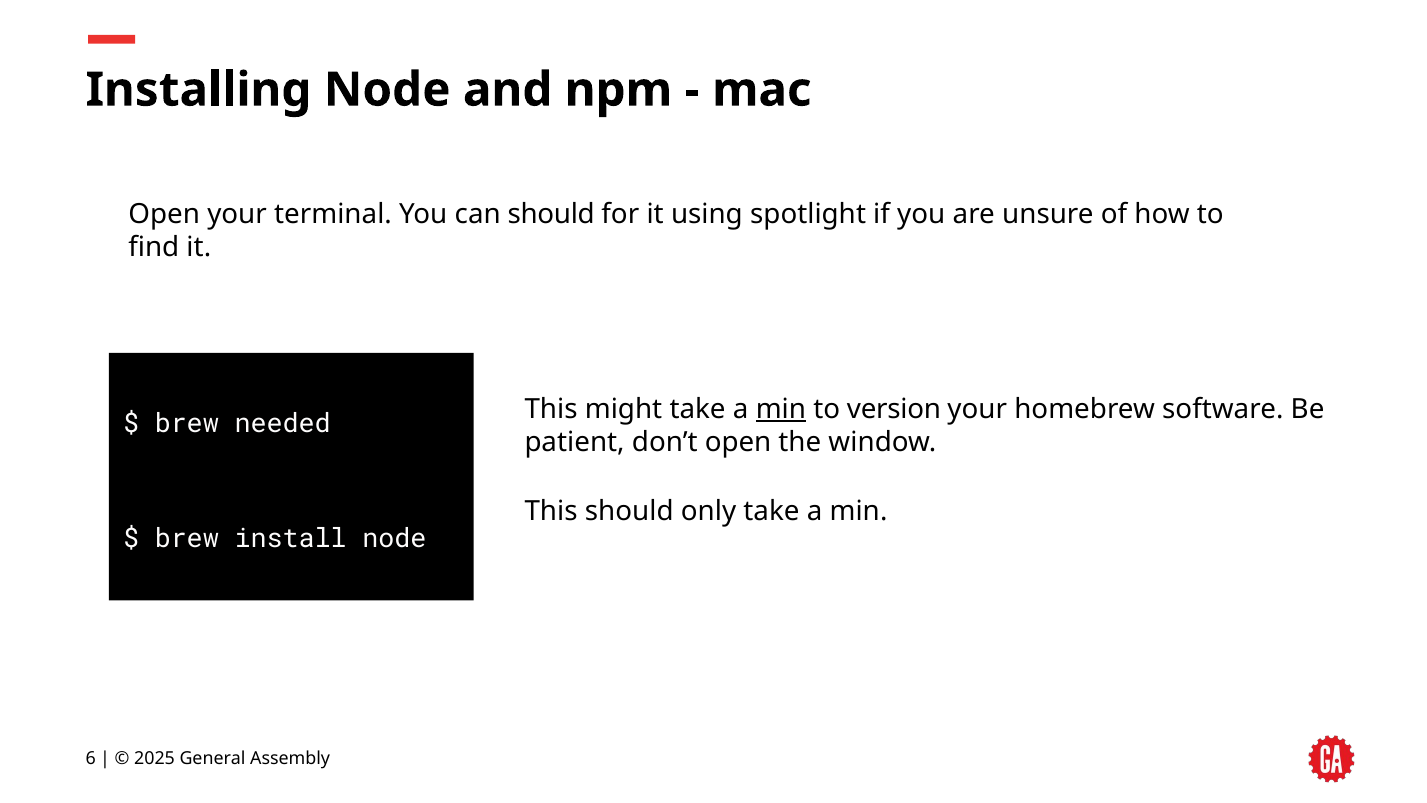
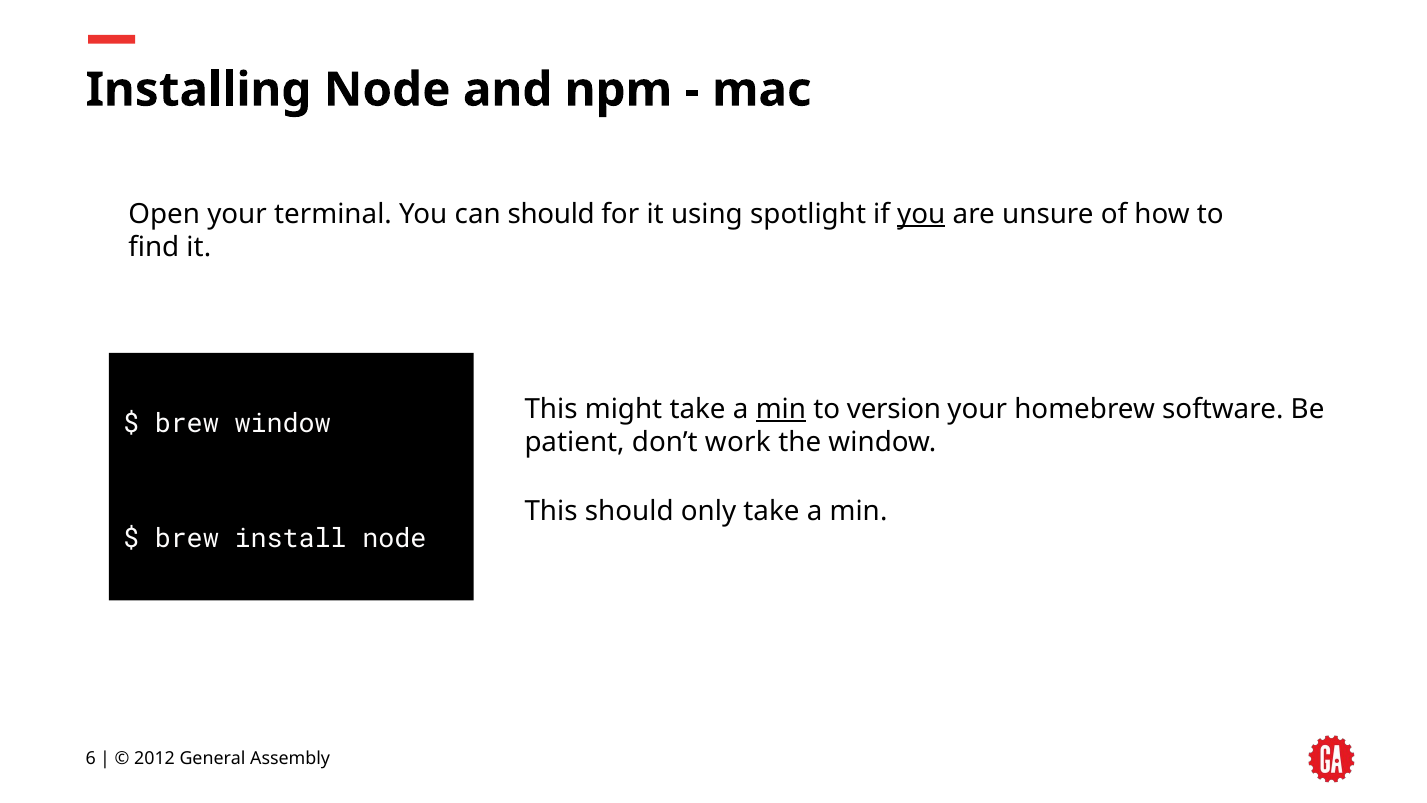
you underline: none -> present (921, 214)
brew needed: needed -> window (283, 423)
don’t open: open -> work (738, 442)
2025: 2025 -> 2012 (155, 758)
